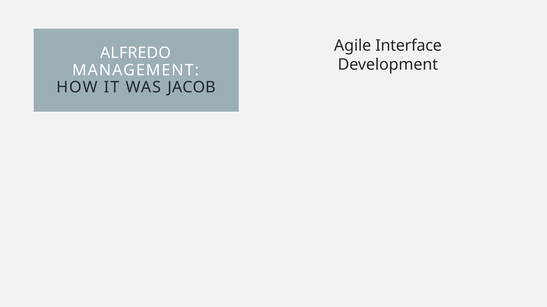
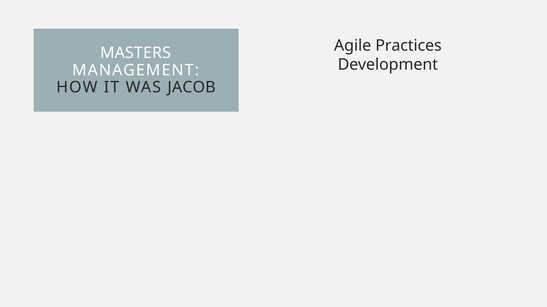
Interface: Interface -> Practices (409, 46)
ALFREDO: ALFREDO -> MASTERS (135, 53)
